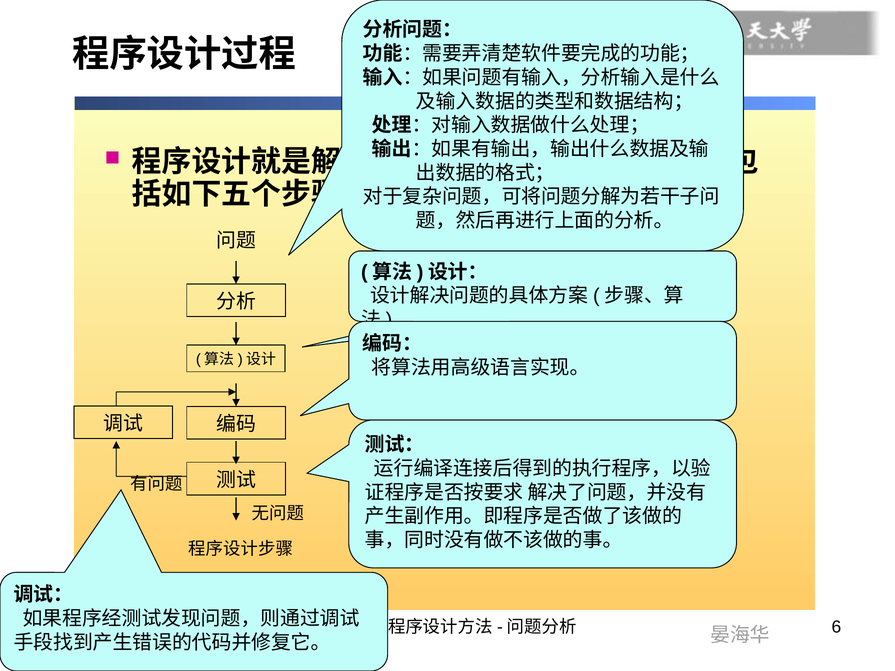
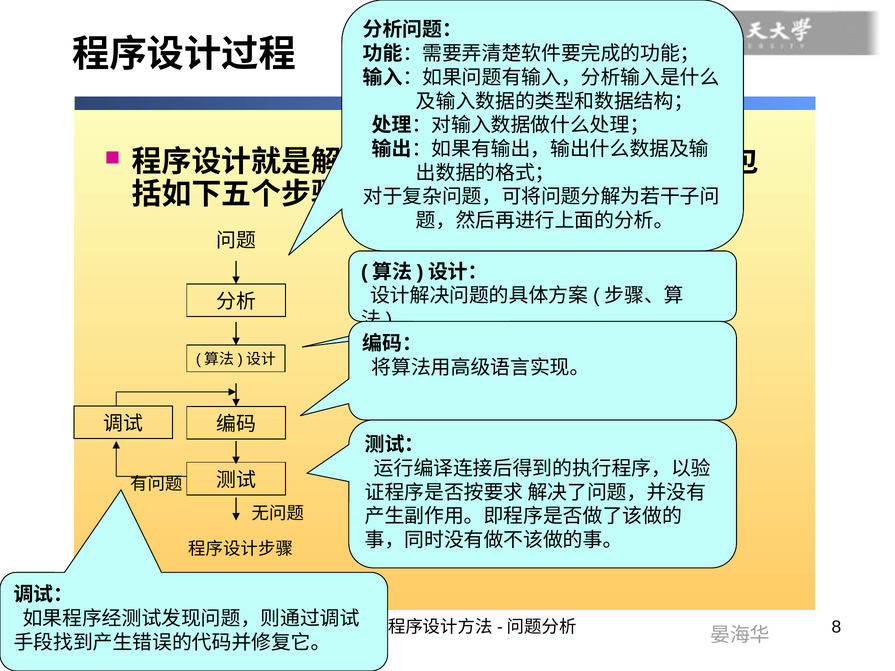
6: 6 -> 8 (836, 627)
